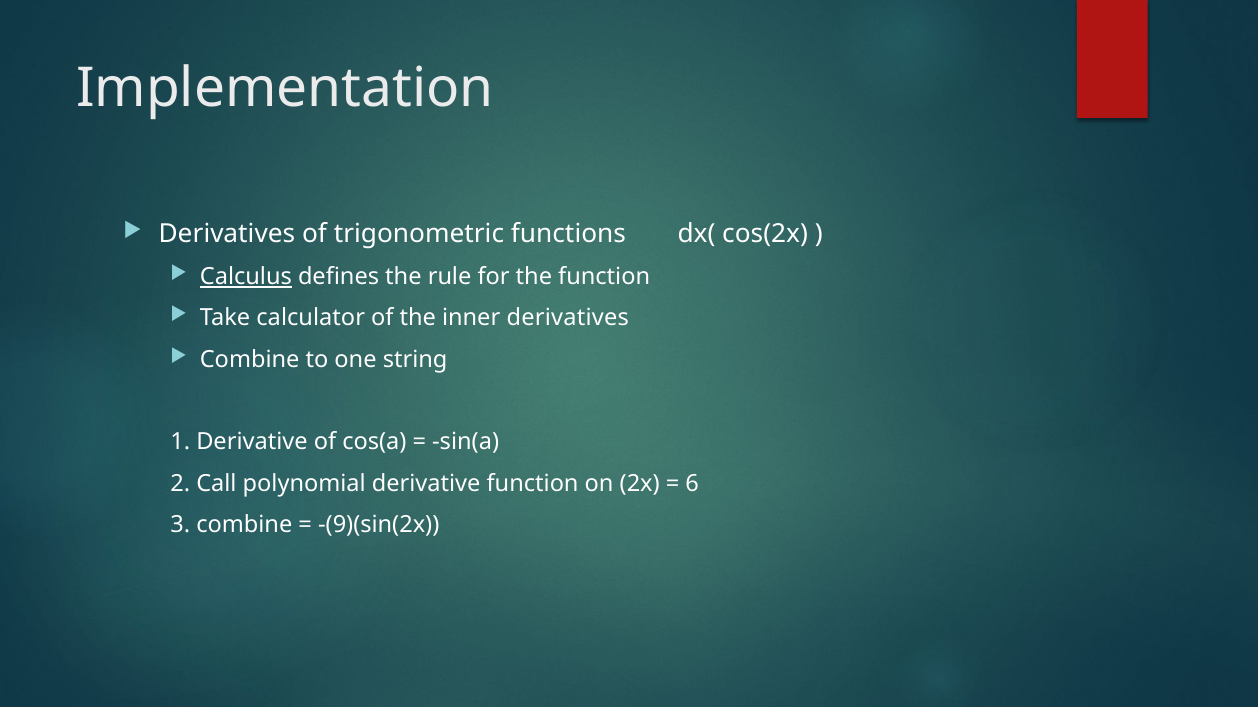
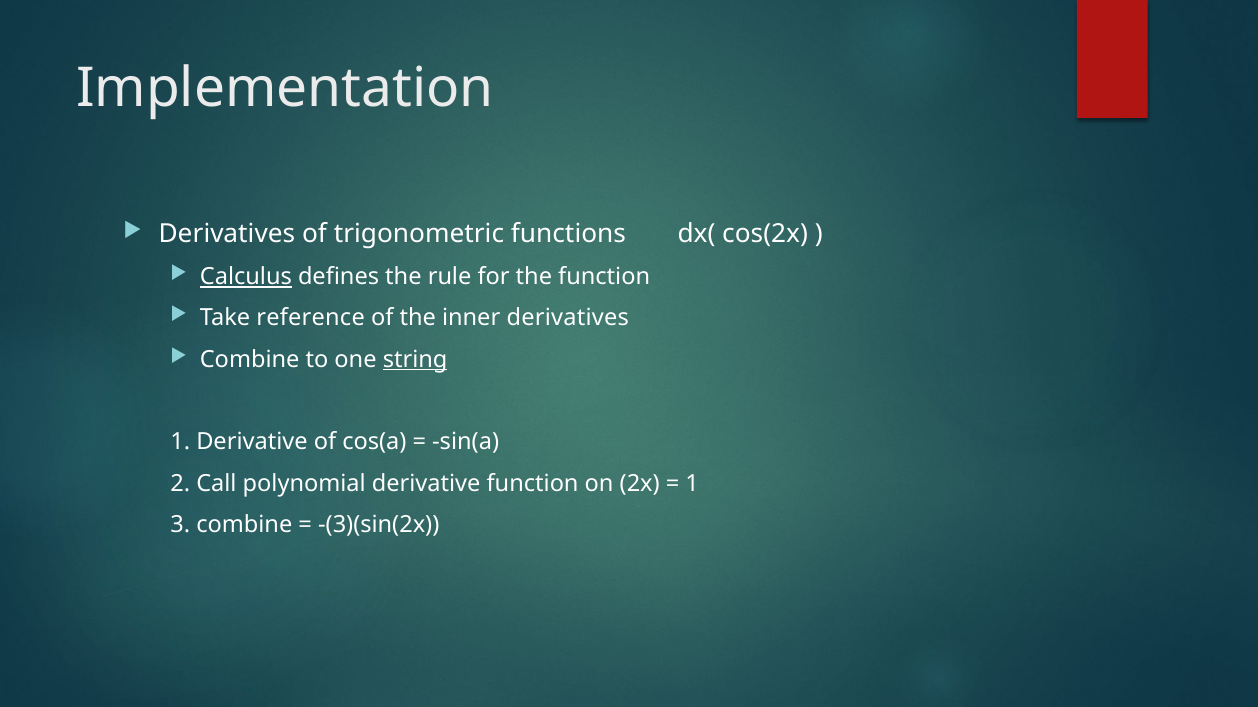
calculator: calculator -> reference (311, 318)
string underline: none -> present (415, 360)
6: 6 -> 1 (692, 484)
-(9)(sin(2x: -(9)(sin(2x -> -(3)(sin(2x (379, 525)
